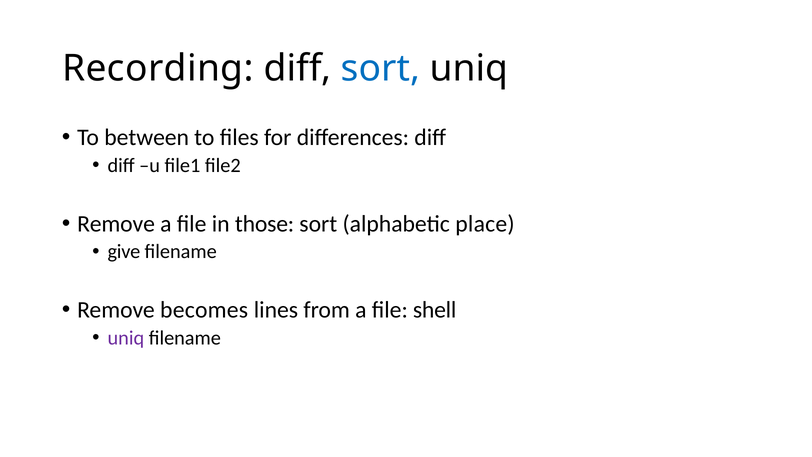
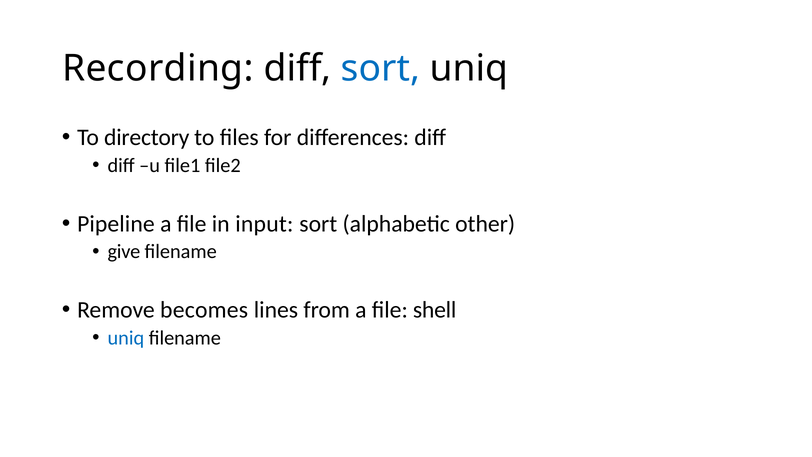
between: between -> directory (147, 137)
Remove: Remove -> Pipeline (116, 224)
those: those -> input (264, 224)
place: place -> other (485, 224)
uniq colour: purple -> blue (126, 338)
